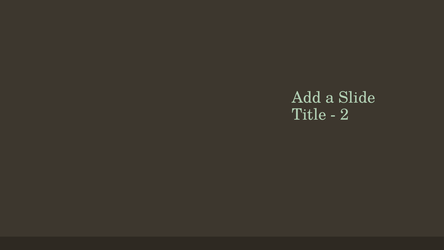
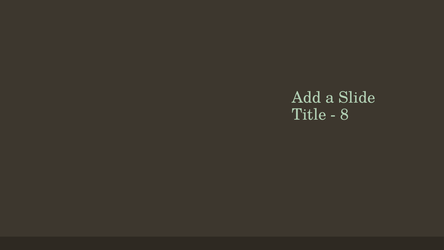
2: 2 -> 8 (345, 115)
